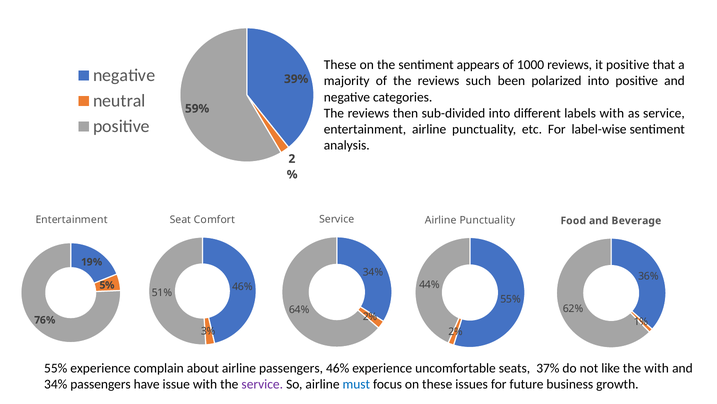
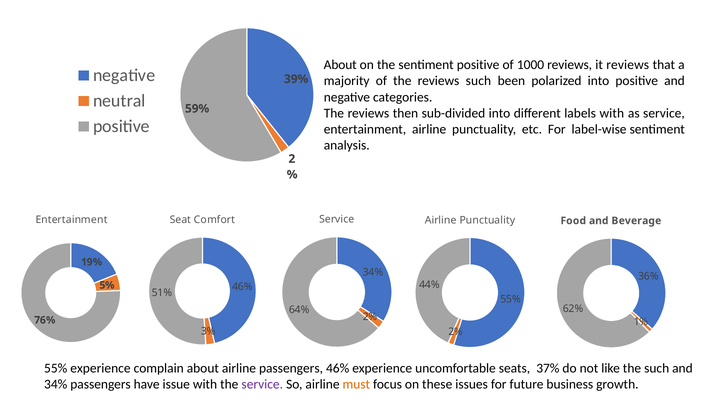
These: These -> About (340, 65)
sentiment appears: appears -> positive (478, 65)
it positive: positive -> reviews (628, 65)
the with: with -> such (657, 367)
must colour: blue -> orange (356, 384)
